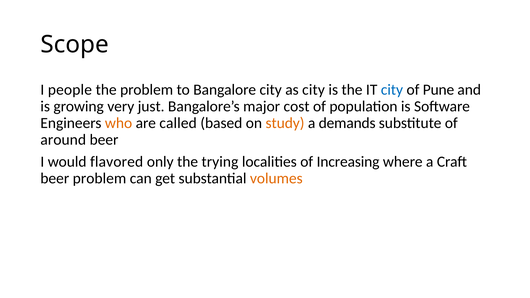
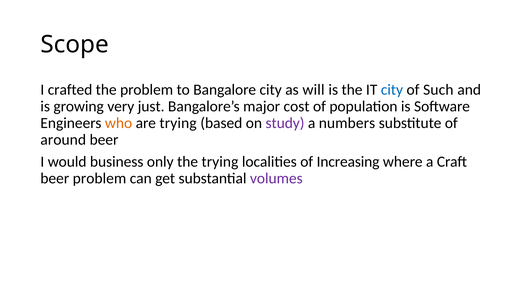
people: people -> crafted (70, 90)
as city: city -> will (314, 90)
Pune: Pune -> Such (438, 90)
are called: called -> trying (178, 123)
study colour: orange -> purple (285, 123)
demands: demands -> numbers (347, 123)
flavored: flavored -> business (117, 162)
volumes colour: orange -> purple (276, 179)
